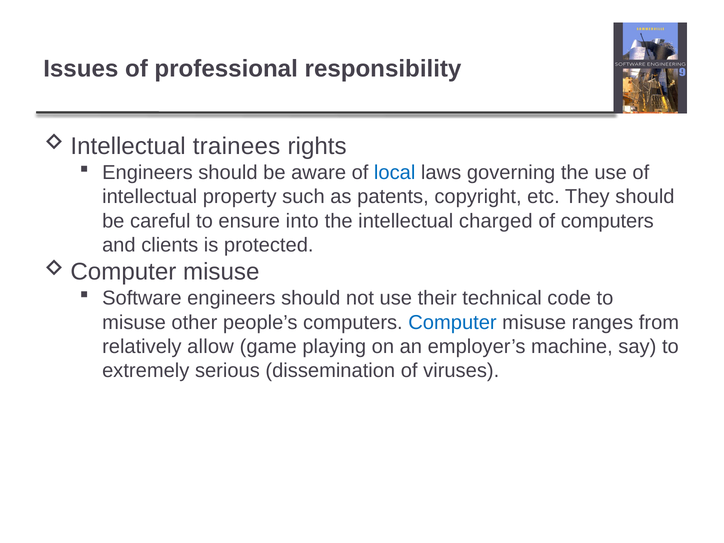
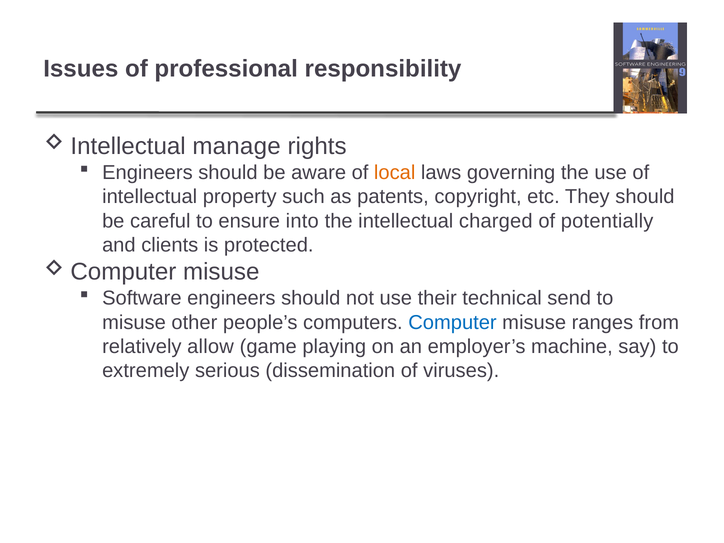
trainees: trainees -> manage (237, 146)
local colour: blue -> orange (395, 173)
of computers: computers -> potentially (607, 221)
code: code -> send (569, 298)
